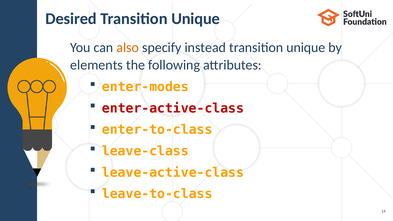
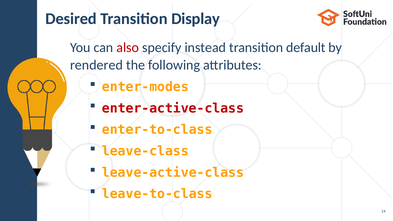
Unique: Unique -> Display (196, 19)
also colour: orange -> red (128, 47)
unique: unique -> default (306, 47)
elements: elements -> rendered (96, 65)
